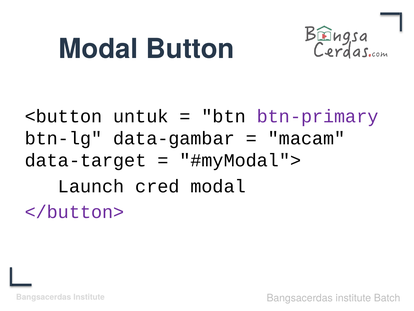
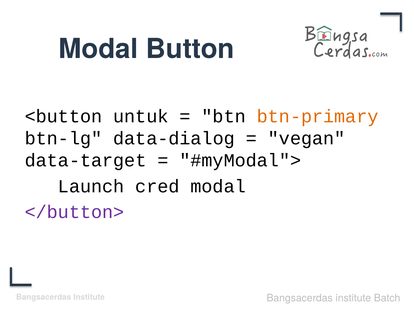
btn-primary colour: purple -> orange (318, 116)
data-gambar: data-gambar -> data-dialog (174, 138)
macam: macam -> vegan (307, 138)
